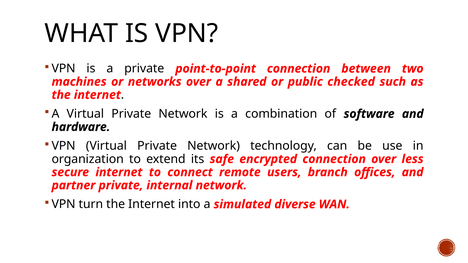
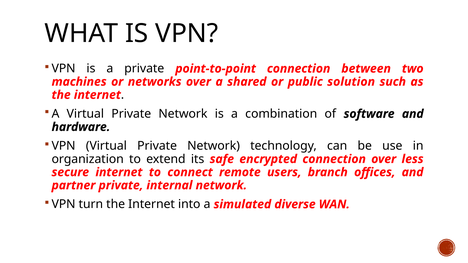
checked: checked -> solution (351, 82)
